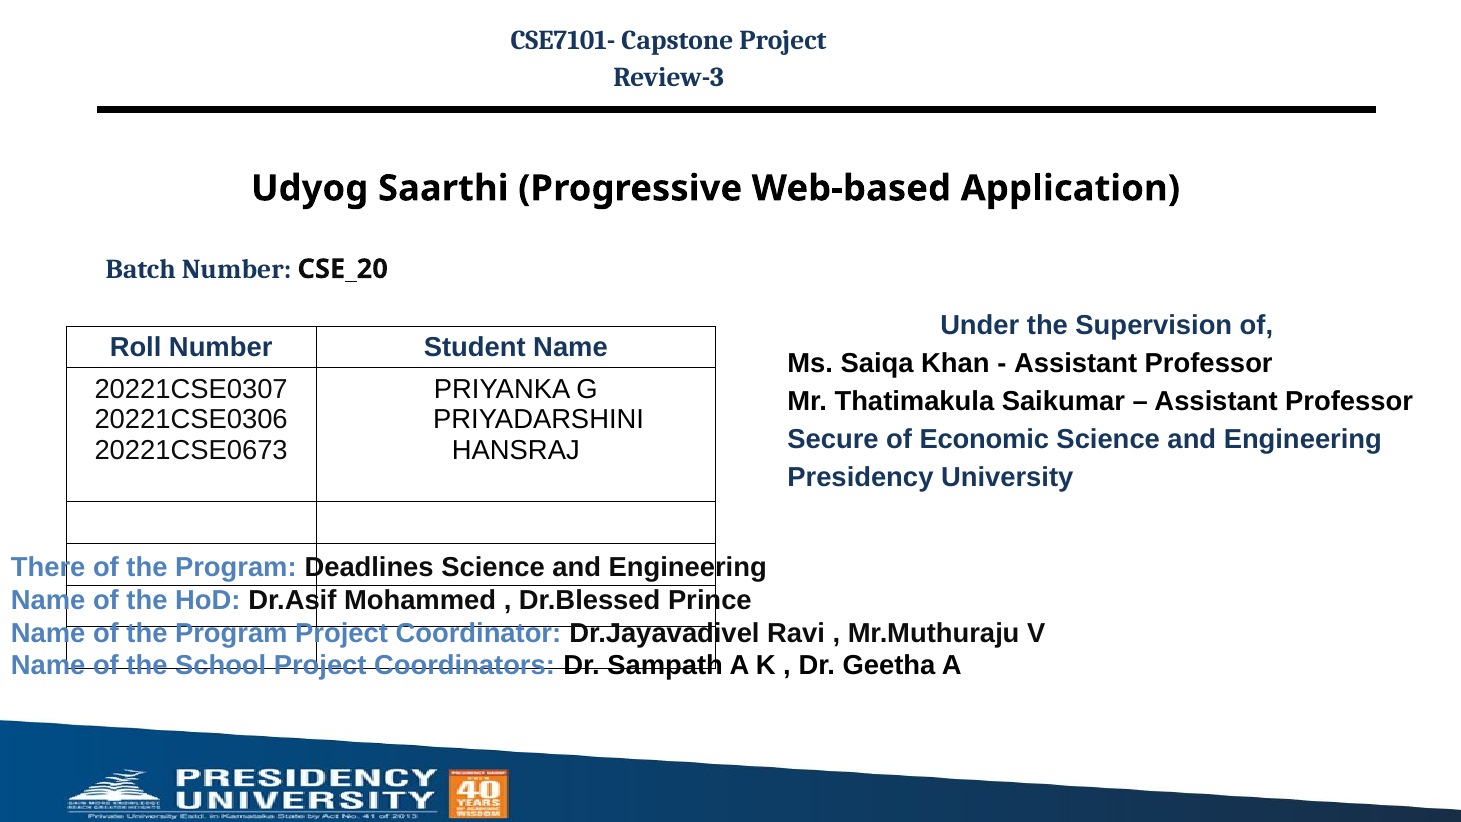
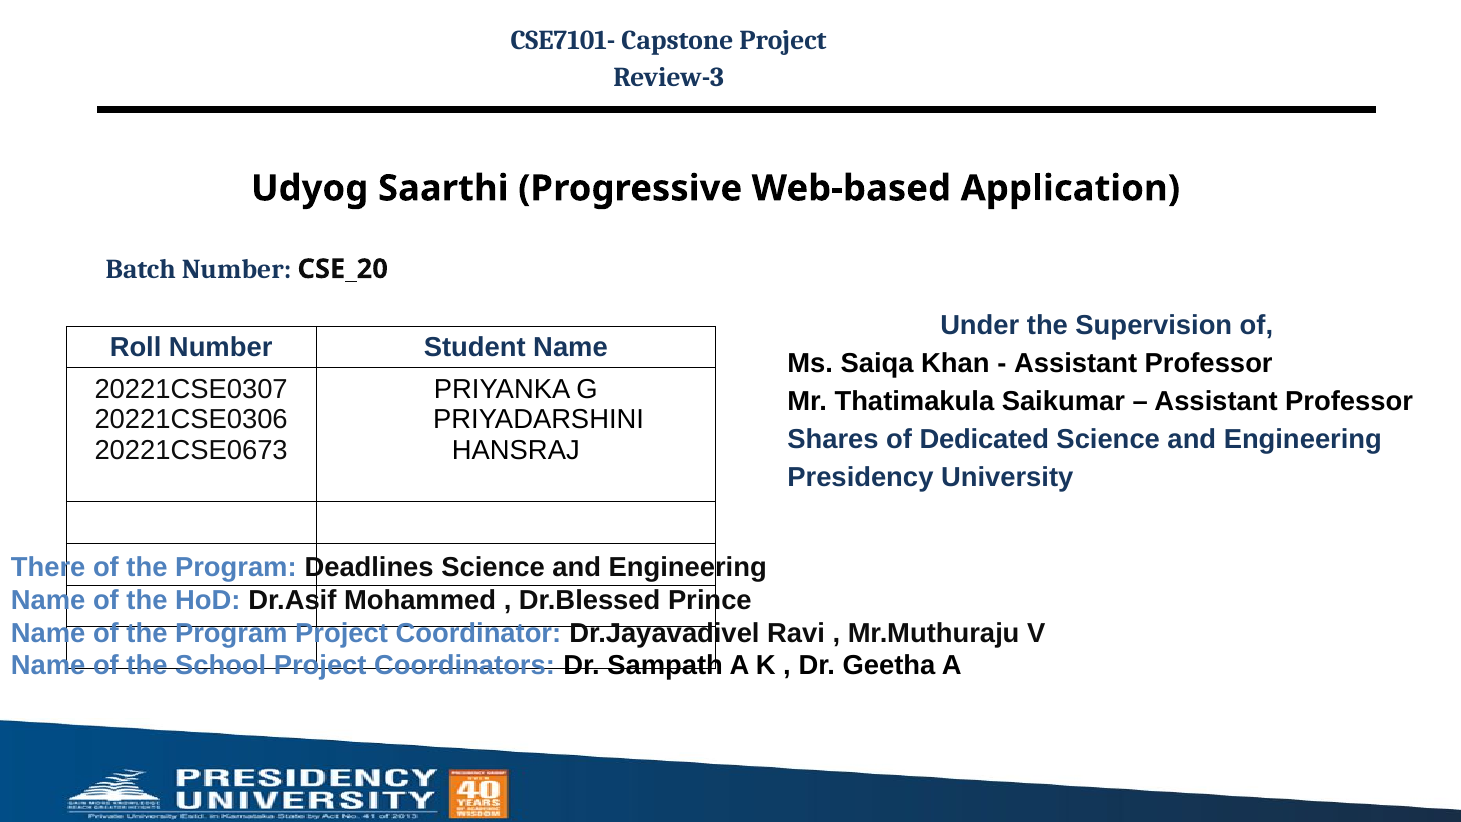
Secure: Secure -> Shares (833, 439)
Economic: Economic -> Dedicated (984, 439)
